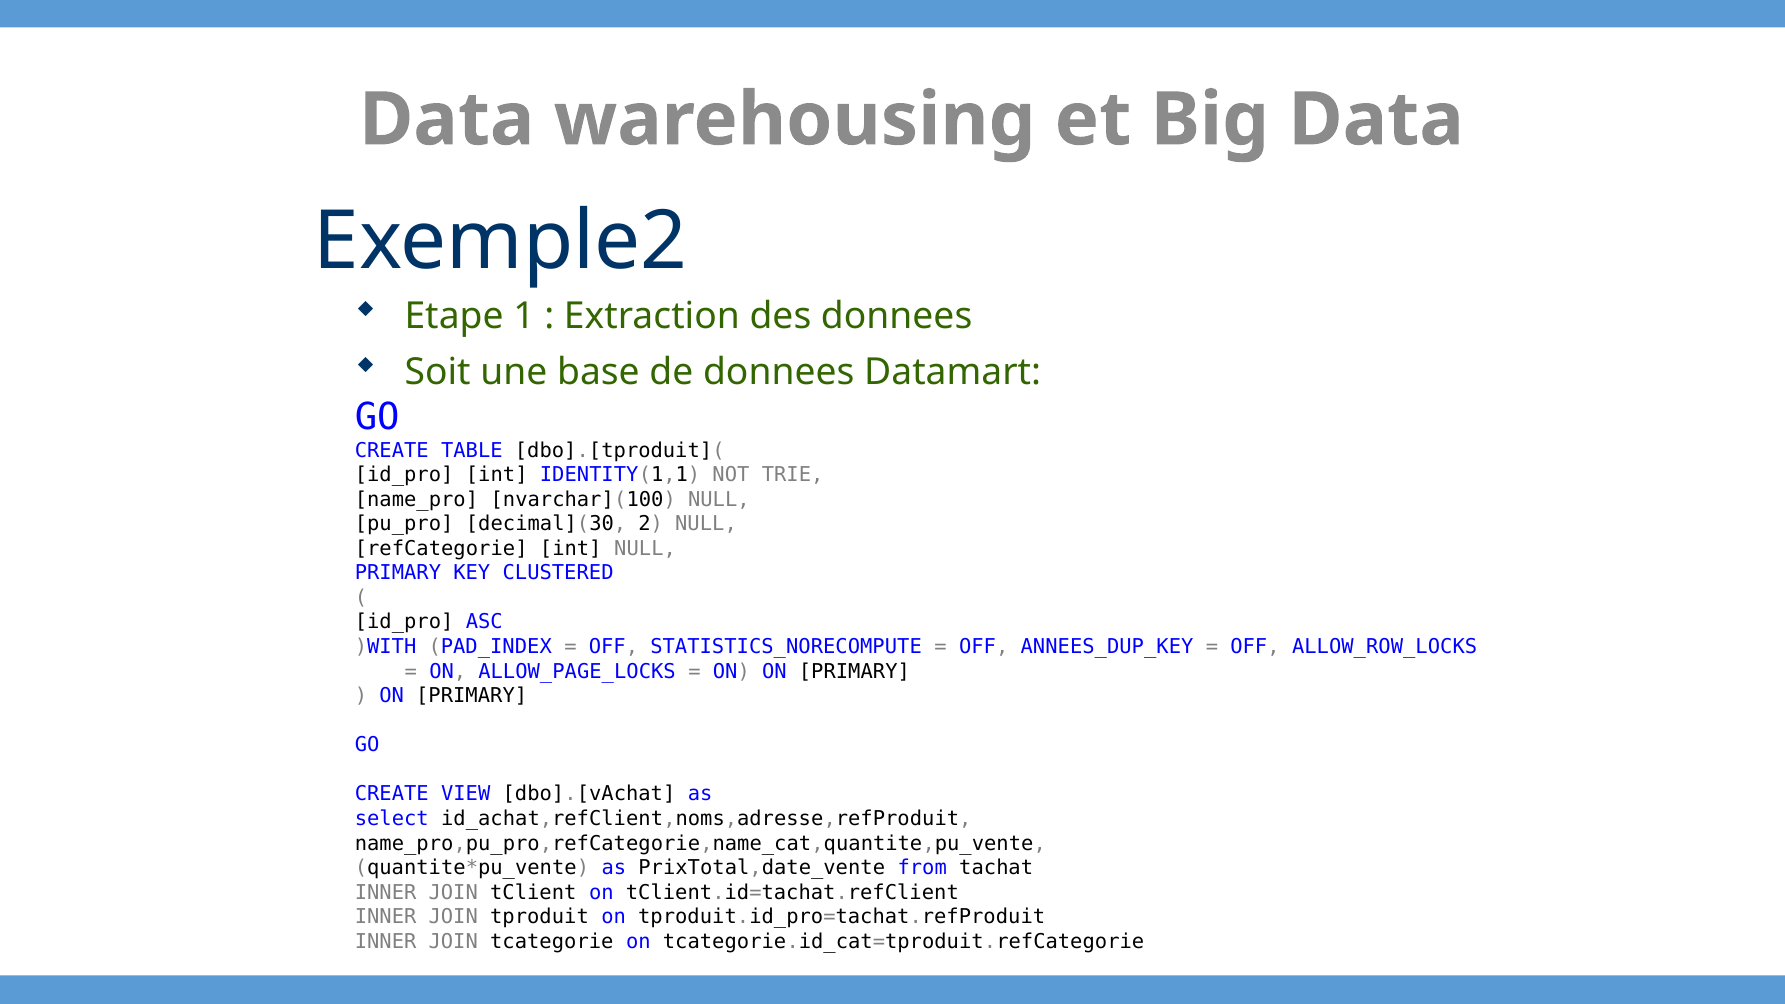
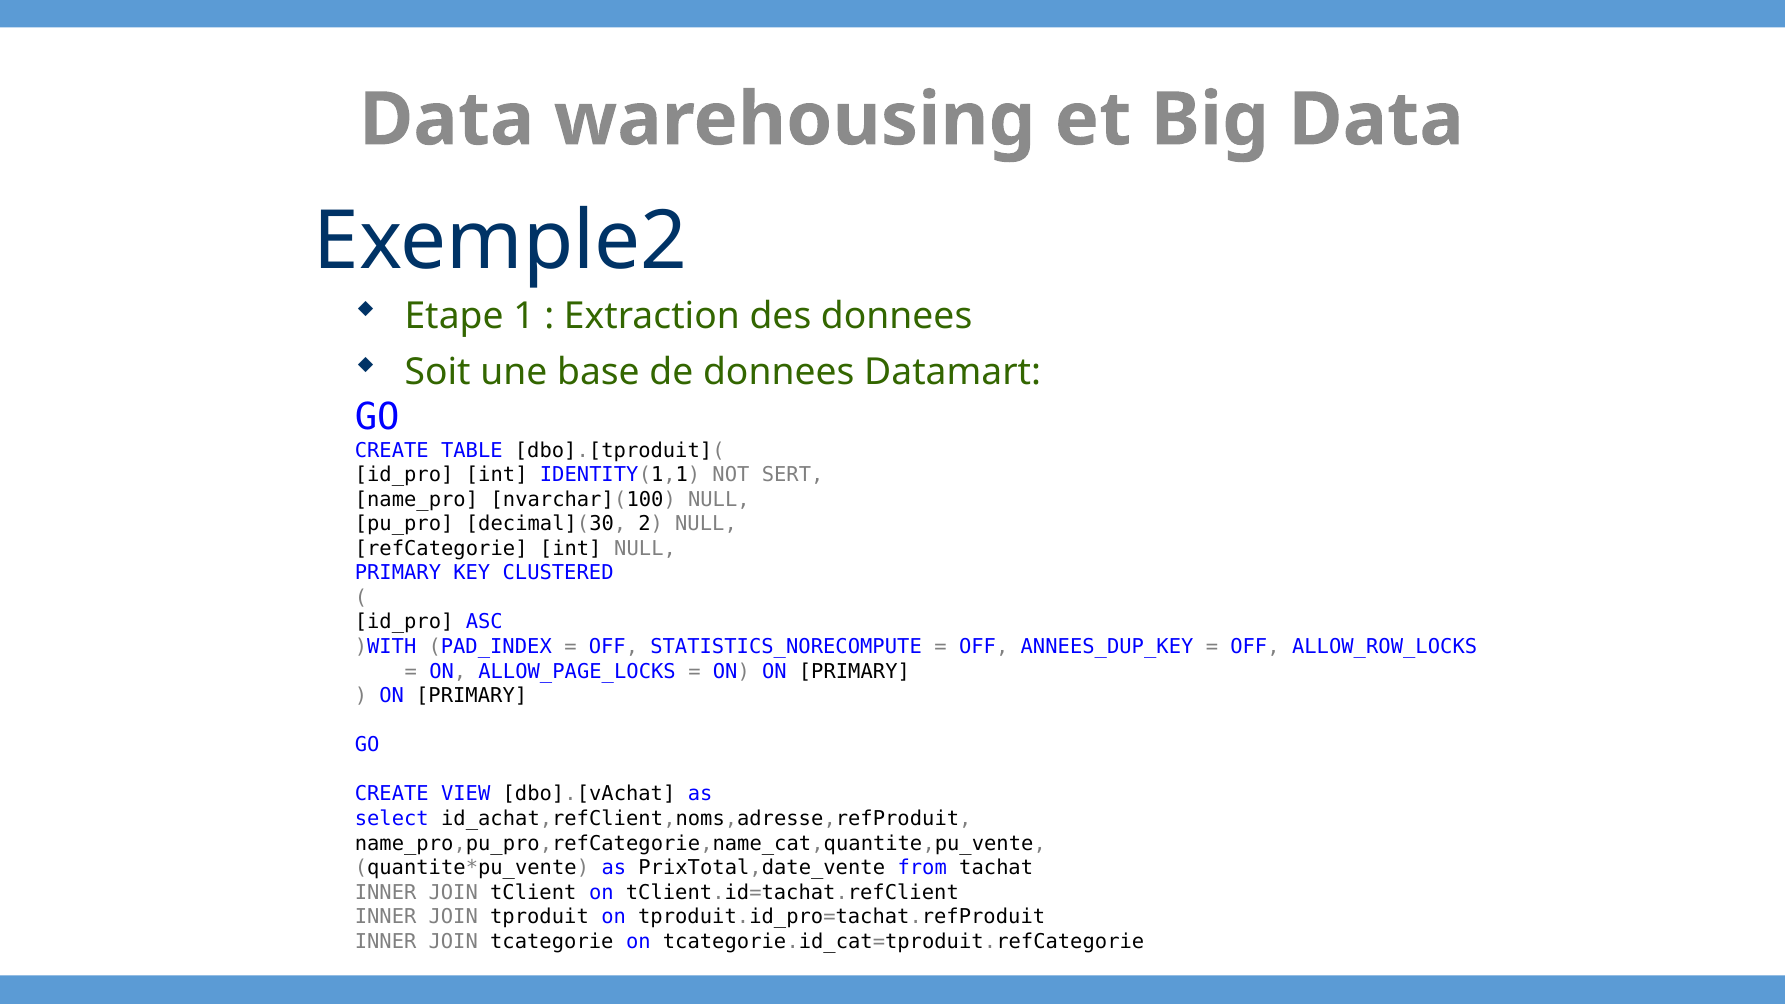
TRIE: TRIE -> SERT (793, 475)
